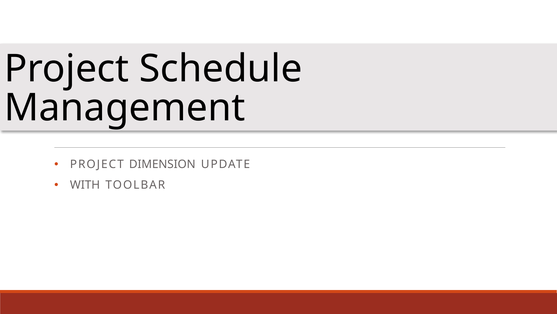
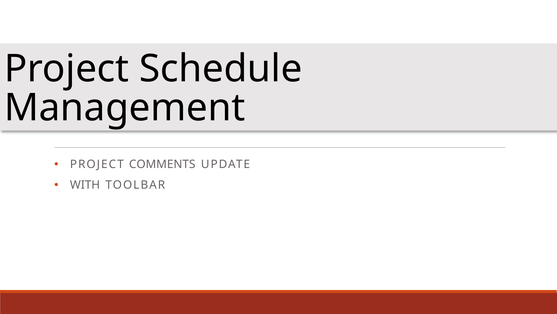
DIMENSION: DIMENSION -> COMMENTS (162, 164)
